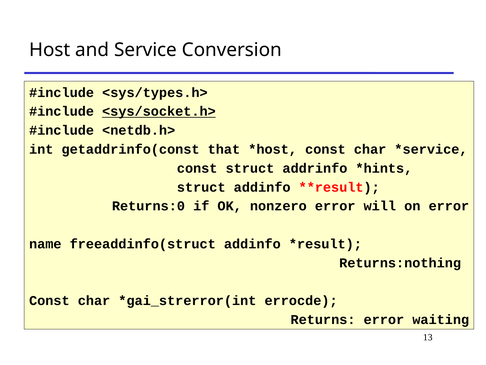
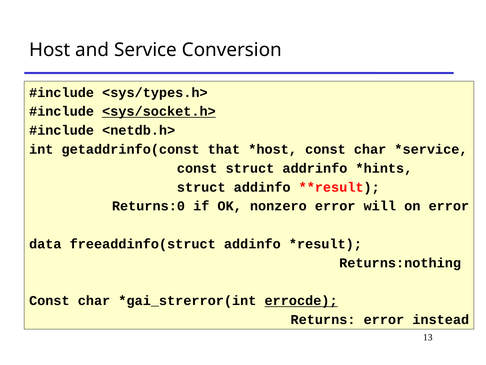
name: name -> data (45, 244)
errocde underline: none -> present (301, 300)
waiting: waiting -> instead (441, 319)
